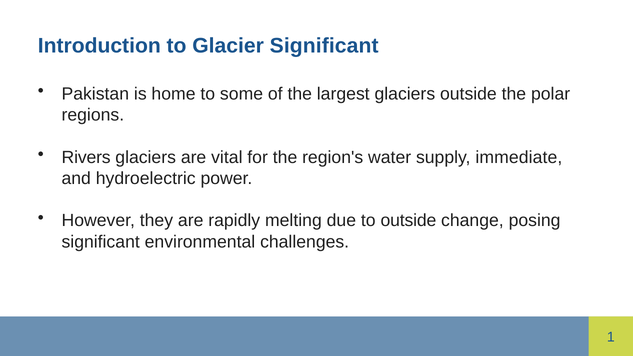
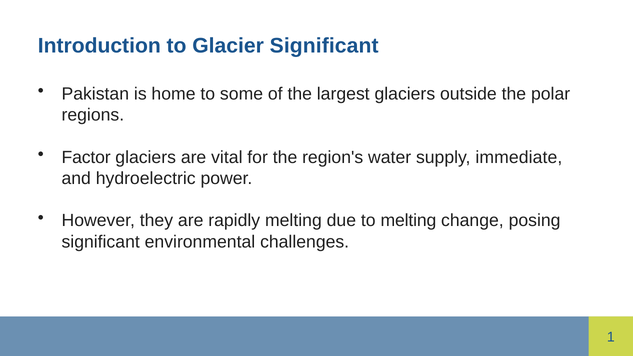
Rivers: Rivers -> Factor (86, 157)
to outside: outside -> melting (408, 221)
